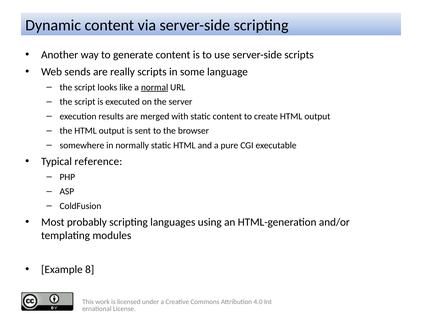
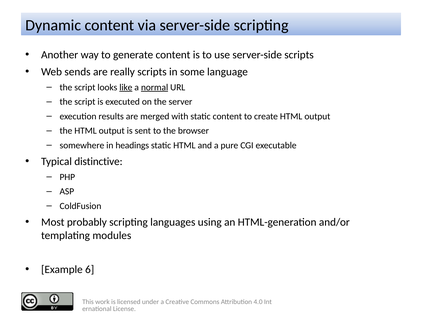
like underline: none -> present (126, 87)
normally: normally -> headings (132, 146)
reference: reference -> distinctive (98, 162)
8: 8 -> 6 (90, 270)
